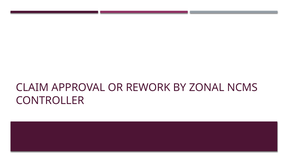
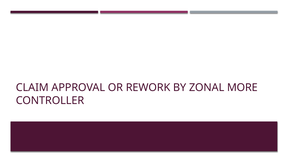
NCMS: NCMS -> MORE (242, 88)
